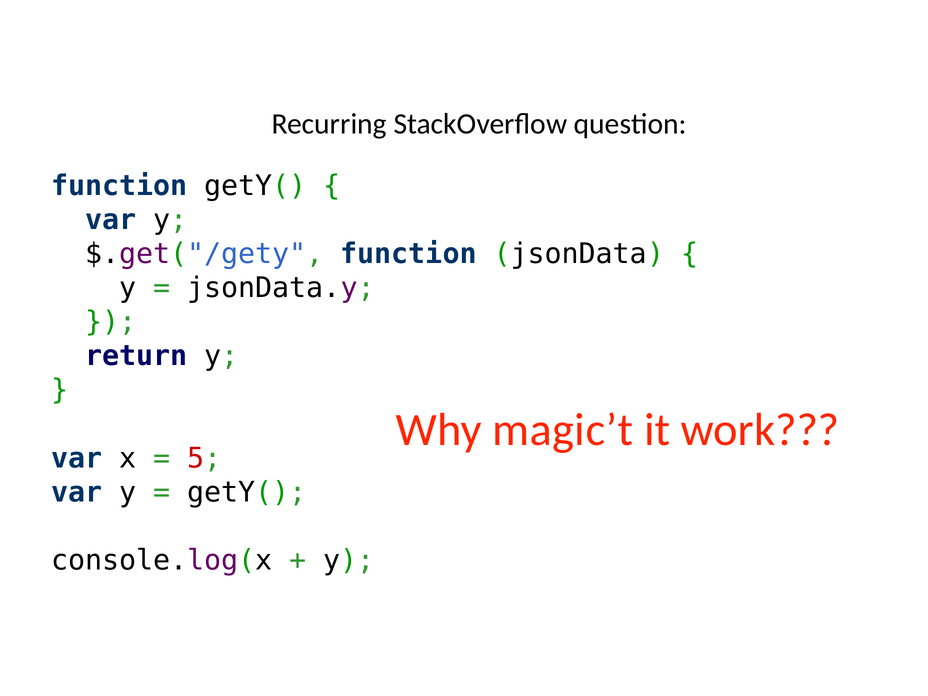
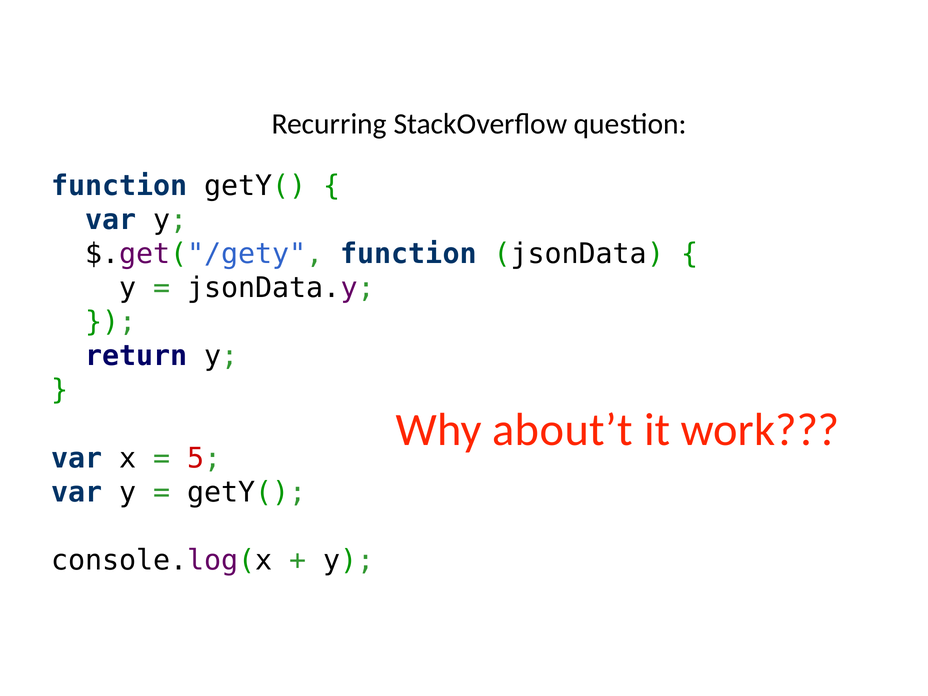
magic’t: magic’t -> about’t (563, 430)
